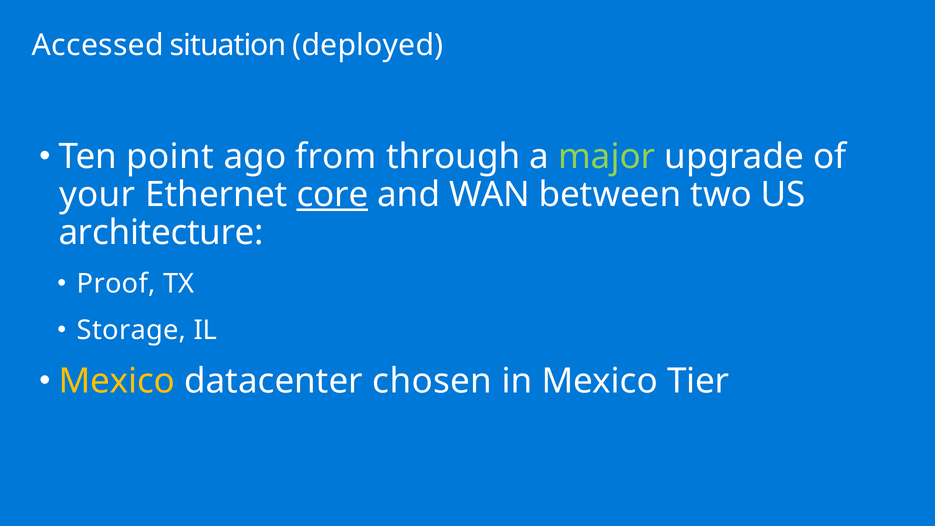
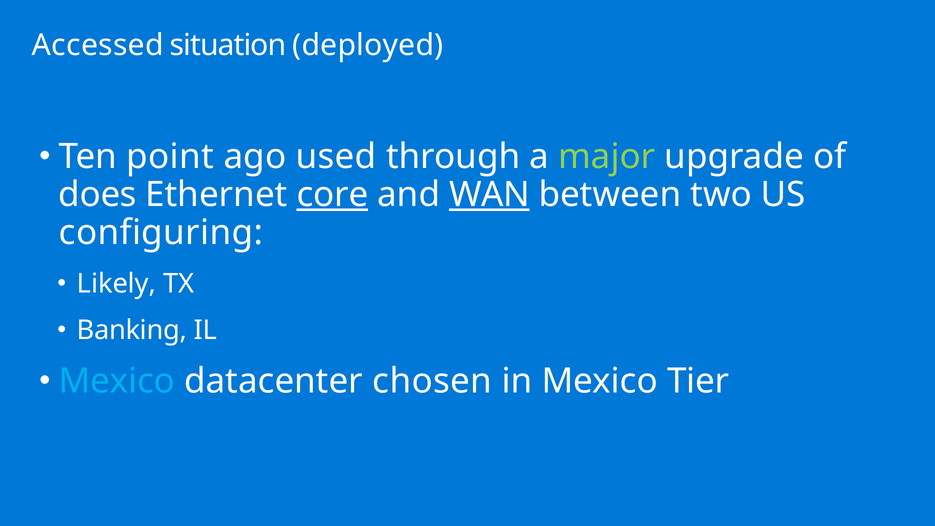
from: from -> used (336, 157)
your: your -> does (98, 195)
WAN underline: none -> present (490, 195)
architecture: architecture -> configuring (161, 233)
Proof: Proof -> Likely (116, 284)
Storage: Storage -> Banking (132, 330)
Mexico colour: yellow -> light blue (117, 381)
